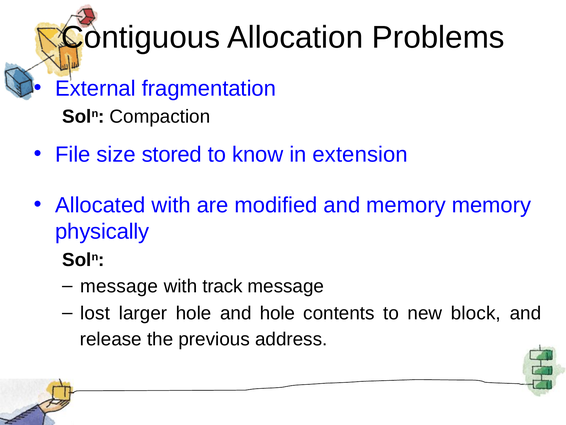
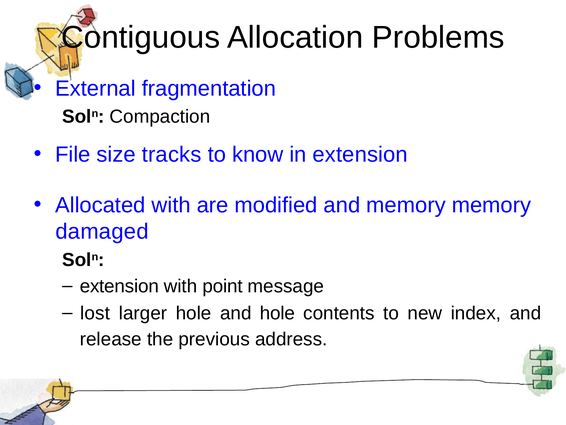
stored: stored -> tracks (172, 154)
physically: physically -> damaged (102, 231)
message: message -> extension (119, 286)
track: track -> point (223, 286)
block: block -> index (476, 313)
